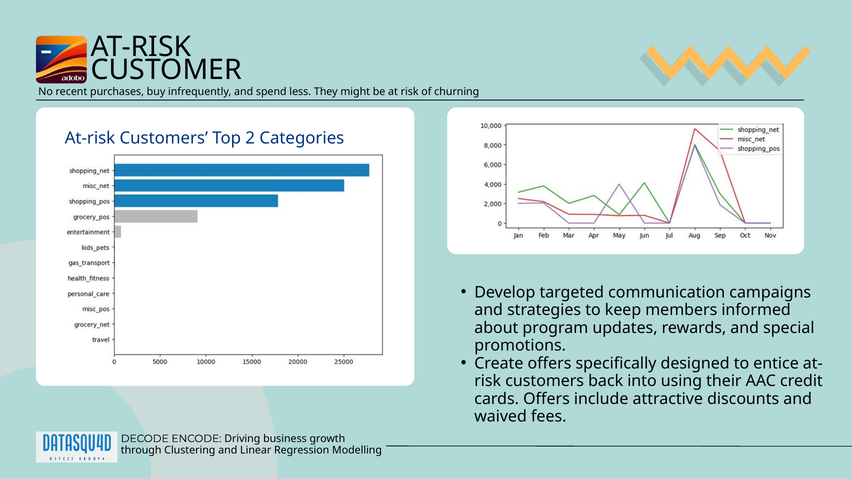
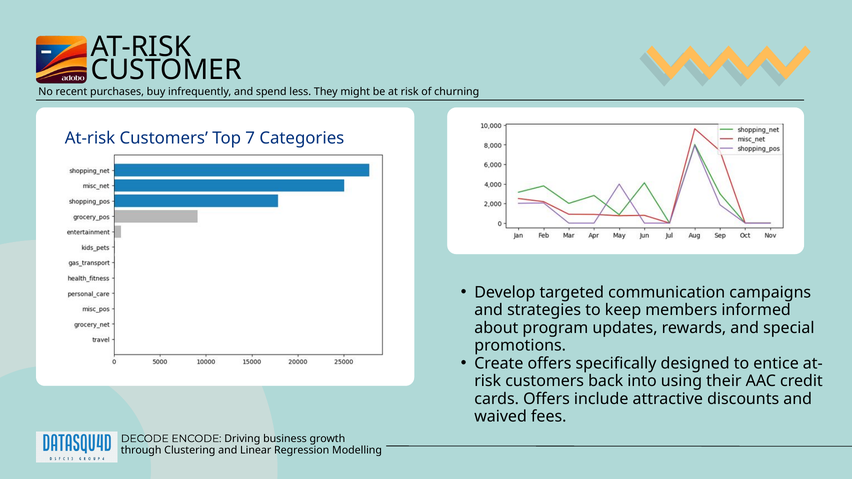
2: 2 -> 7 (250, 138)
